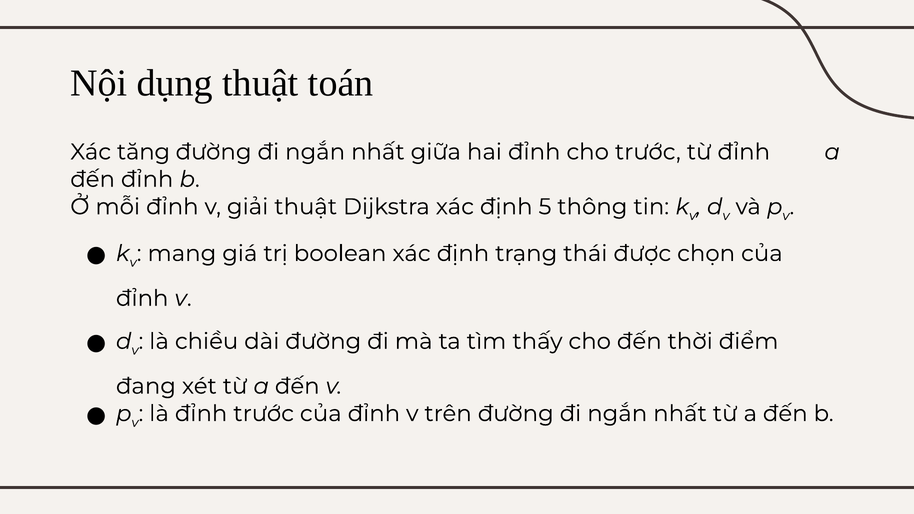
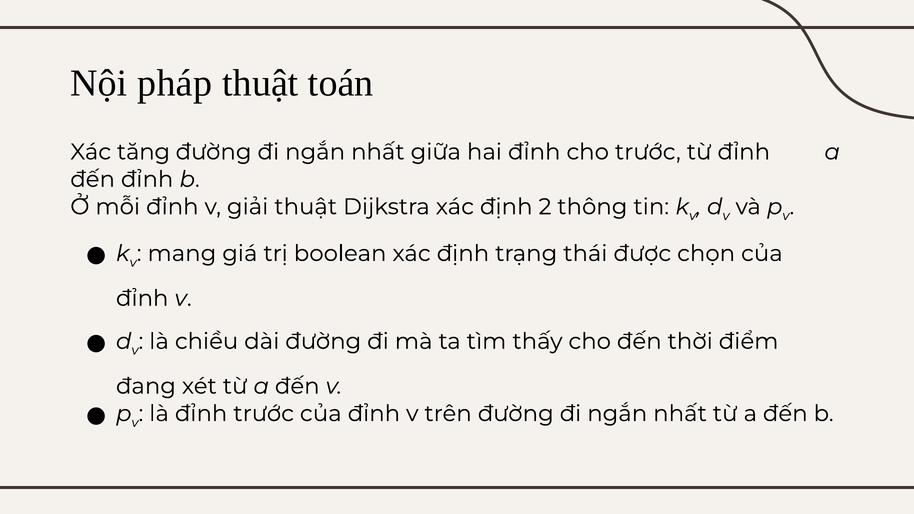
dụng: dụng -> pháp (175, 83)
5: 5 -> 2 (545, 207)
